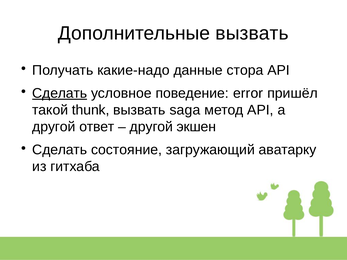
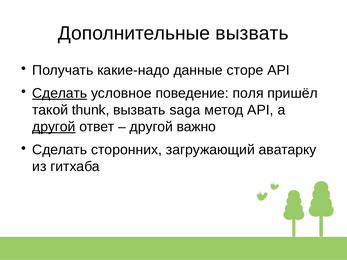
стора: стора -> сторе (245, 70)
error: error -> поля (248, 93)
другой underline: none -> present (54, 127)
экшен: экшен -> важно (196, 127)
состояние: состояние -> сторонних (127, 150)
